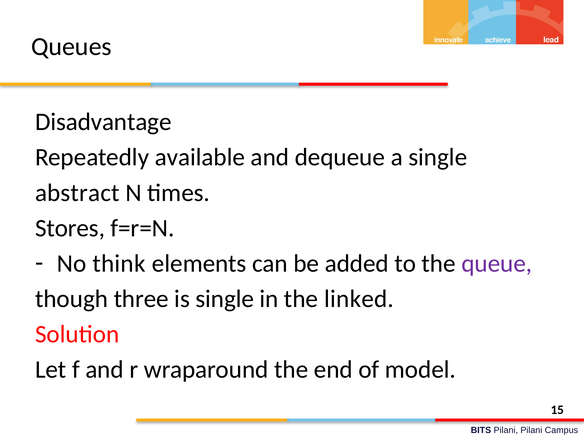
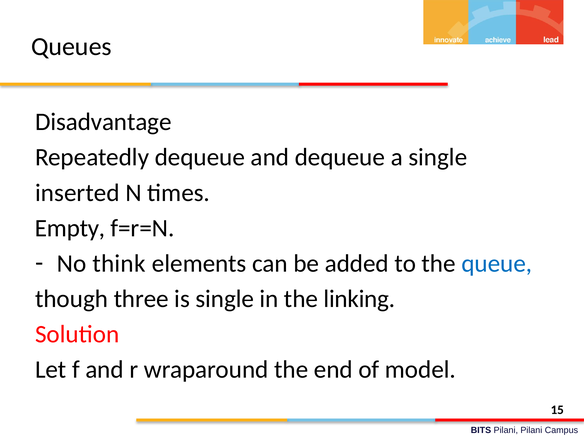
Repeatedly available: available -> dequeue (200, 157)
abstract: abstract -> inserted (77, 193)
Stores: Stores -> Empty (70, 228)
queue colour: purple -> blue (497, 264)
linked: linked -> linking (359, 299)
